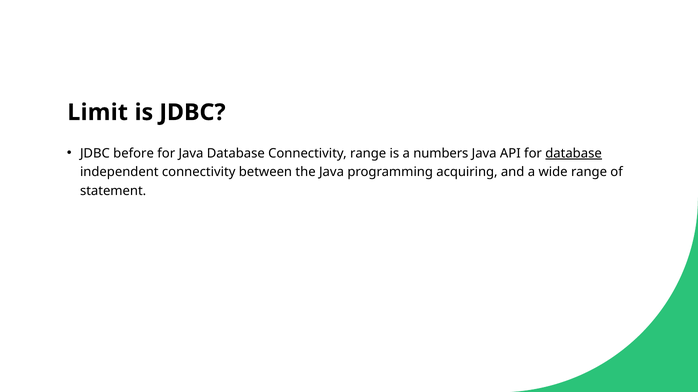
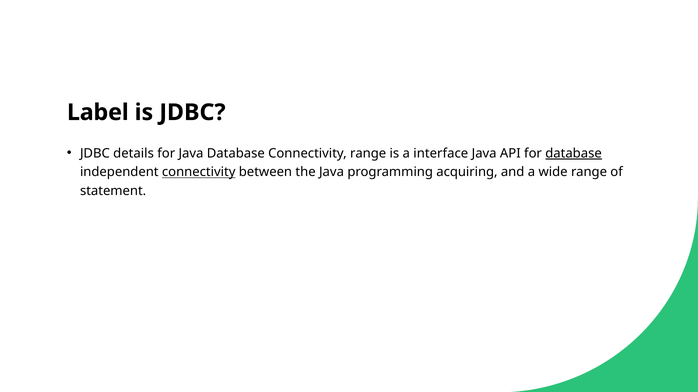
Limit: Limit -> Label (98, 113)
before: before -> details (134, 153)
numbers: numbers -> interface (441, 153)
connectivity underline: none -> present (199, 172)
